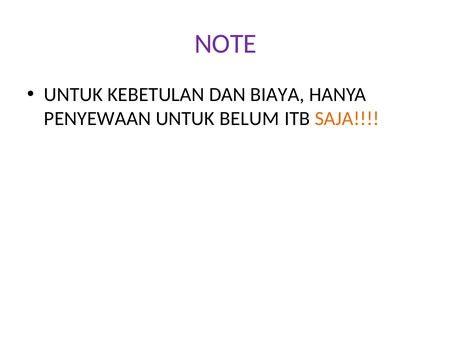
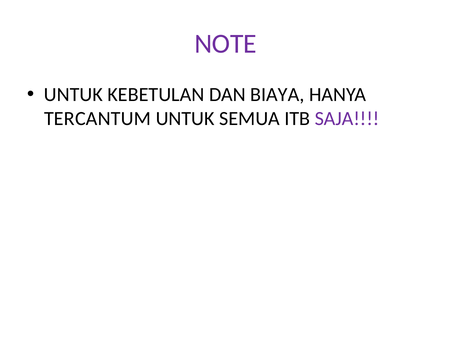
PENYEWAAN: PENYEWAAN -> TERCANTUM (97, 119)
BELUM: BELUM -> SEMUA (249, 119)
SAJA colour: orange -> purple (347, 119)
